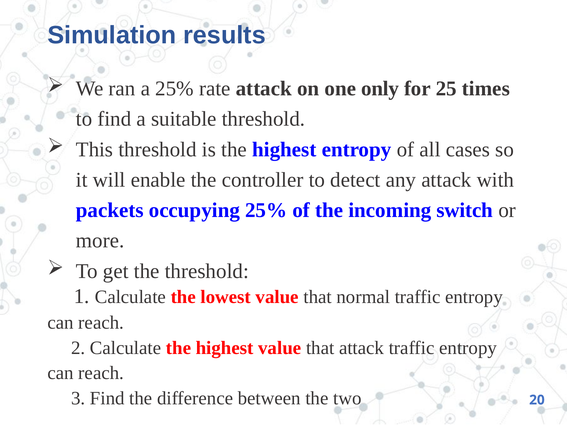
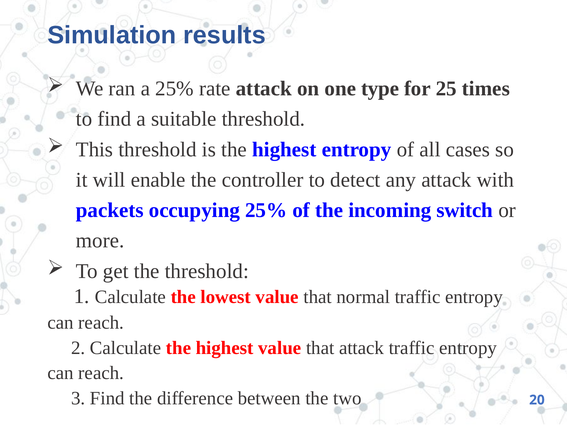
only: only -> type (380, 89)
